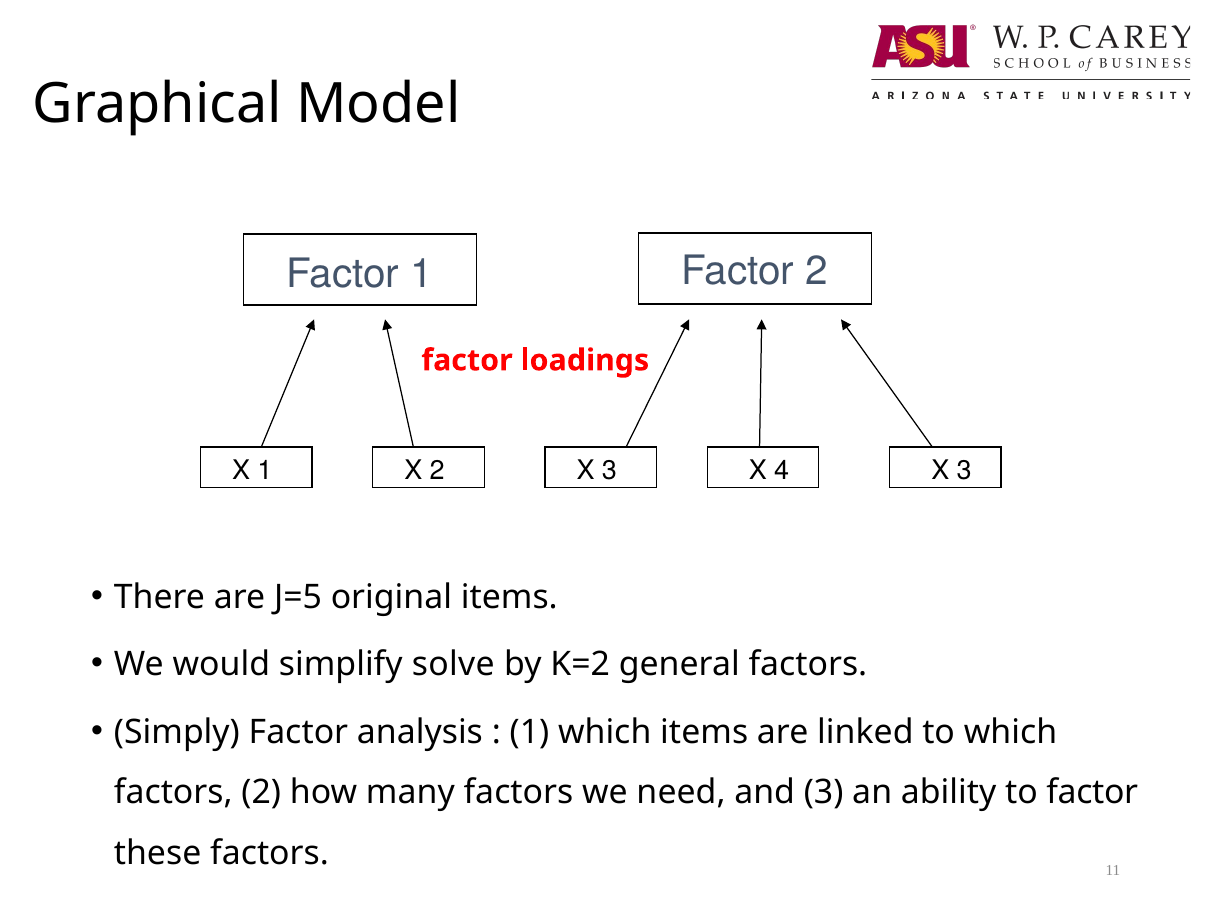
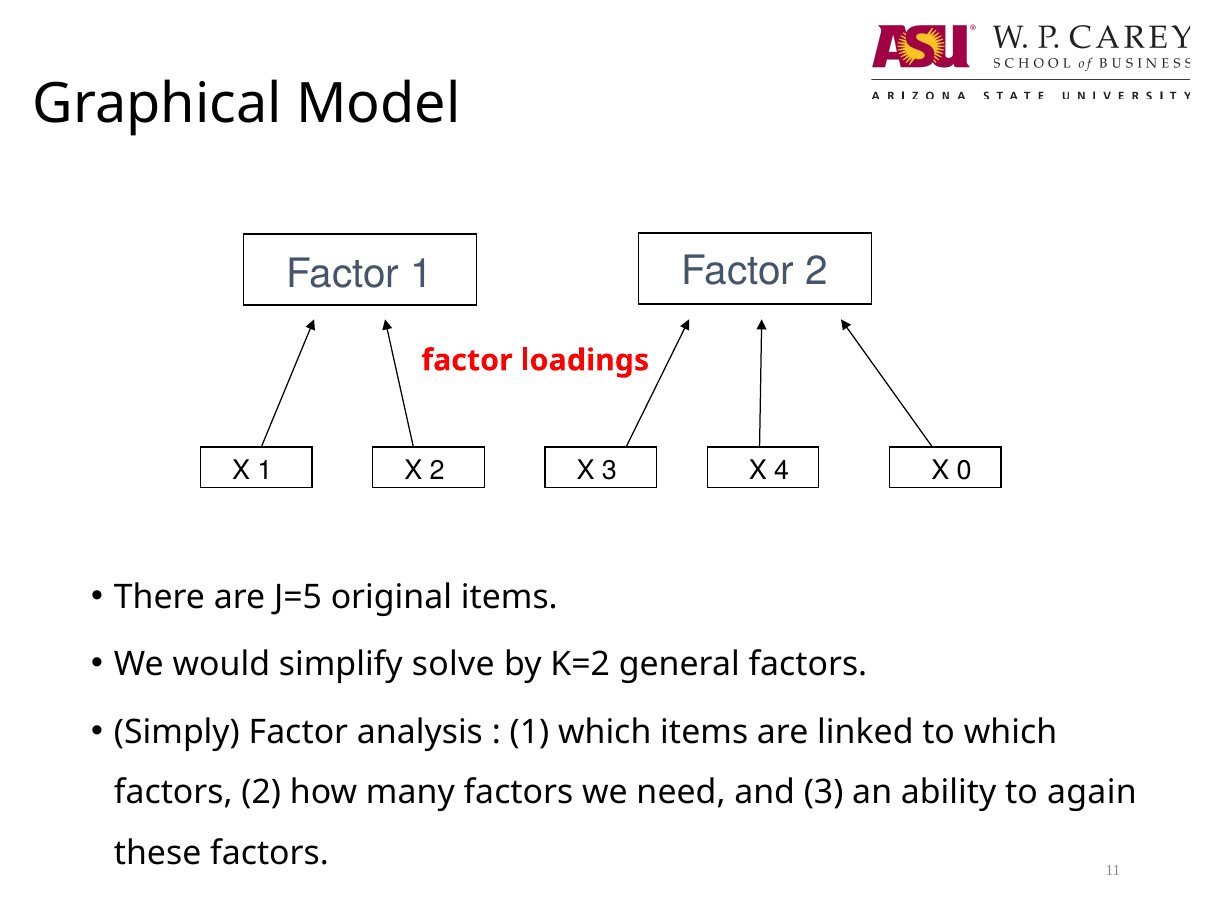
4 X 3: 3 -> 0 (964, 471)
to factor: factor -> again (1092, 793)
